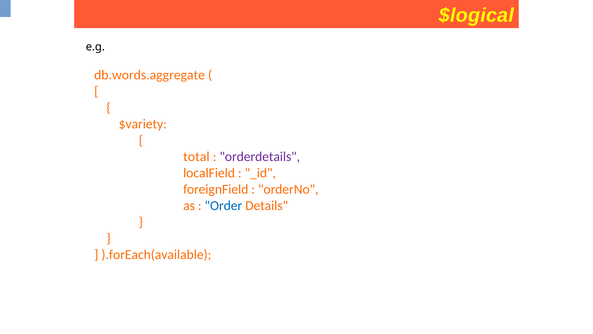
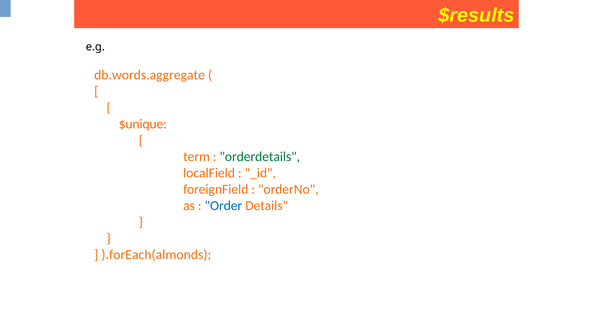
$logical: $logical -> $results (477, 15)
$variety: $variety -> $unique (143, 124)
total: total -> term (197, 156)
orderdetails colour: purple -> green (260, 156)
).forEach(available: ).forEach(available -> ).forEach(almonds (156, 254)
